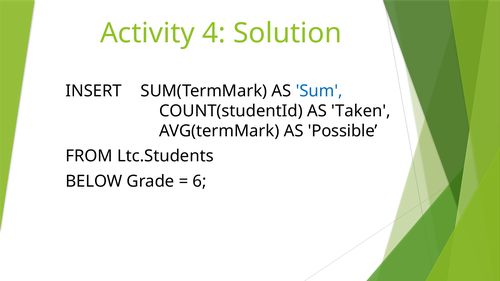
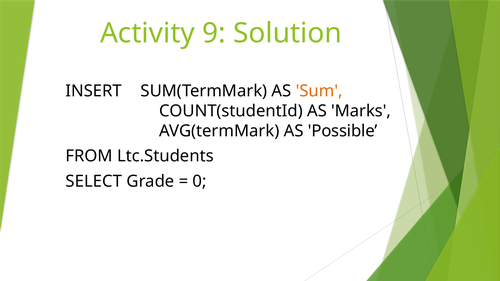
4: 4 -> 9 (214, 33)
Sum colour: blue -> orange (319, 91)
Taken: Taken -> Marks (361, 111)
BELOW: BELOW -> SELECT (94, 181)
6: 6 -> 0 (200, 181)
